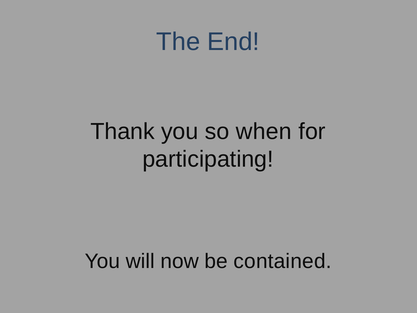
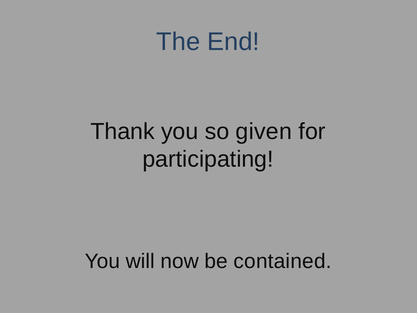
when: when -> given (264, 131)
